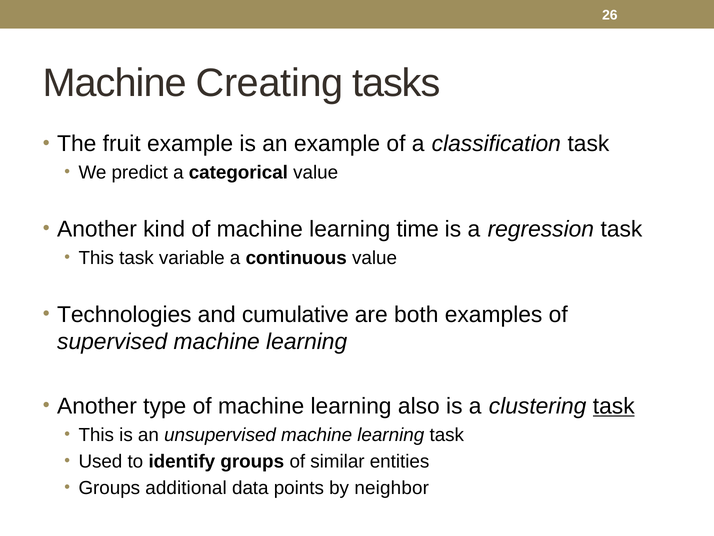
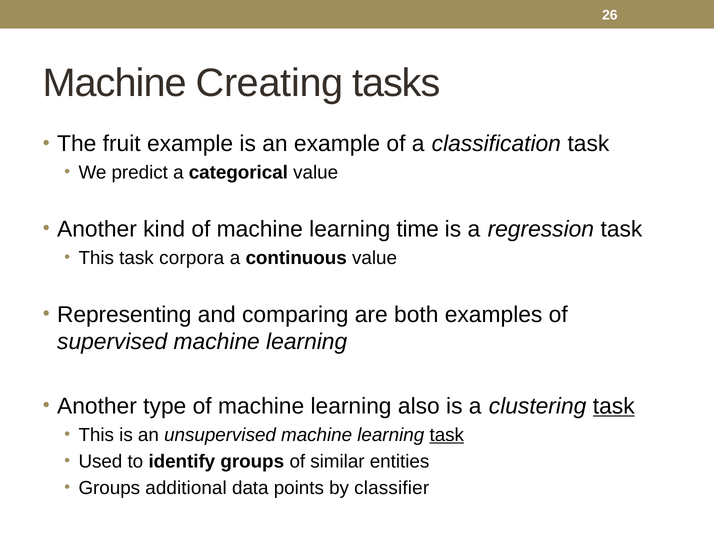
variable: variable -> corpora (192, 258)
Technologies: Technologies -> Representing (124, 314)
cumulative: cumulative -> comparing (295, 314)
task underline: none -> present (447, 434)
neighbor: neighbor -> classifier (392, 488)
